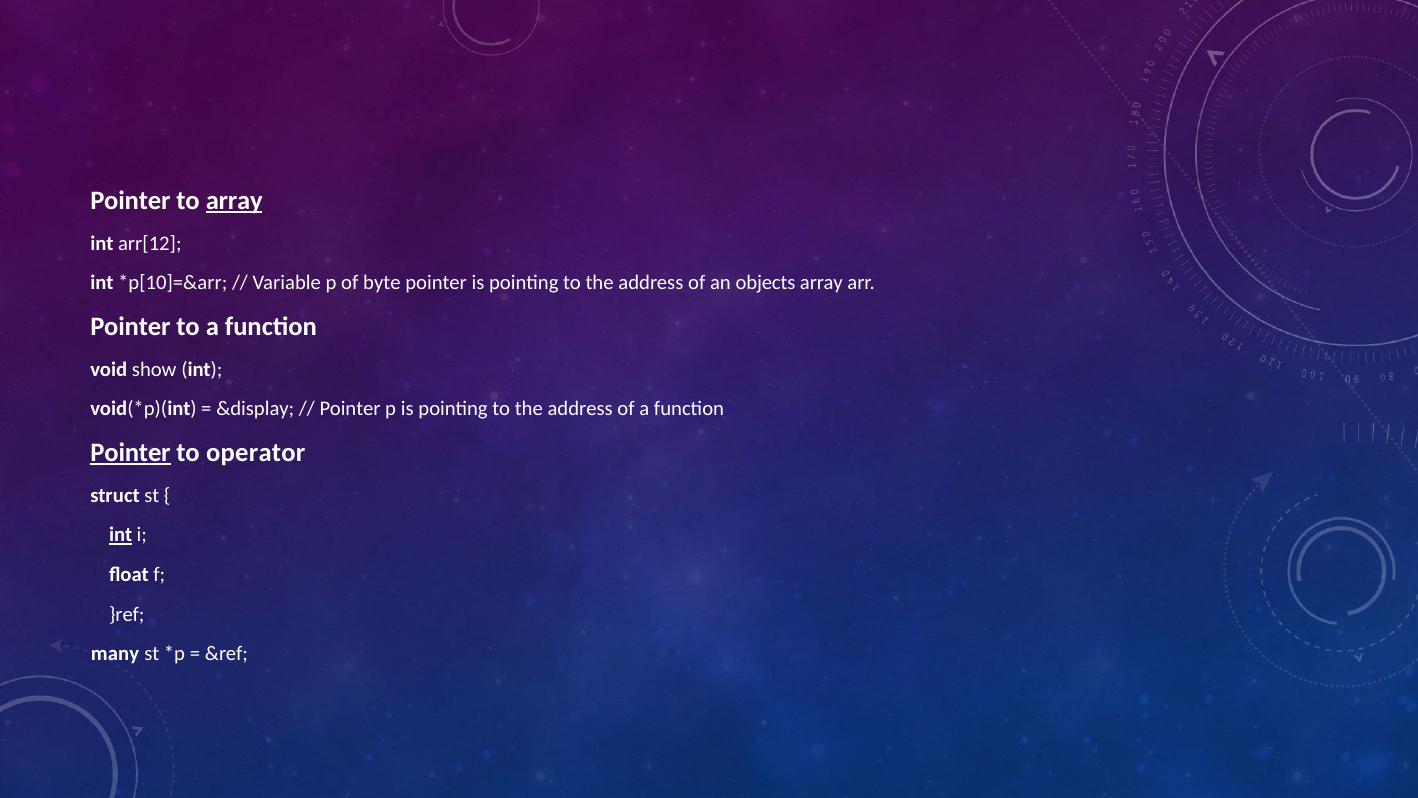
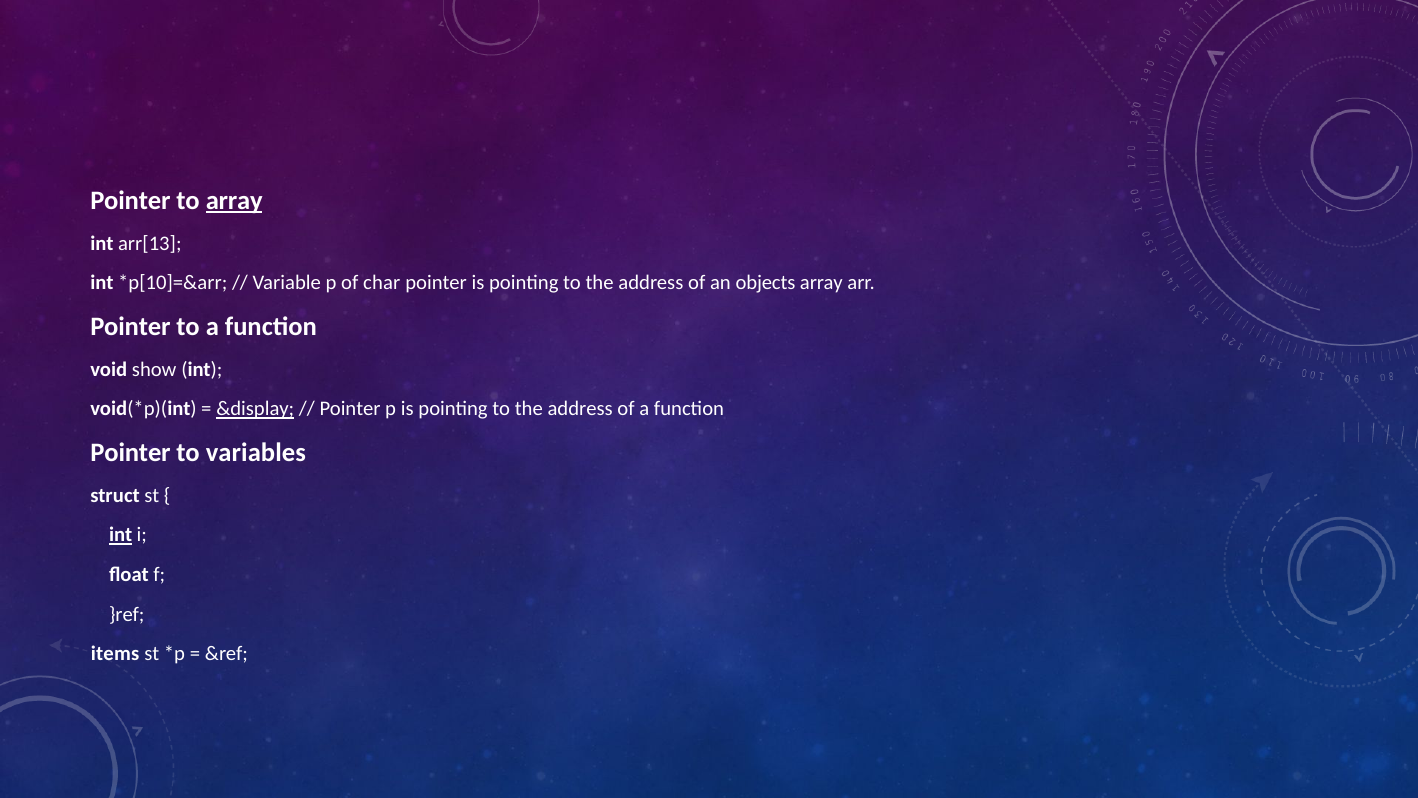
arr[12: arr[12 -> arr[13 (150, 243)
byte: byte -> char (382, 283)
&display underline: none -> present (255, 409)
Pointer underline: present -> none (131, 452)
operator: operator -> variables (256, 452)
many: many -> items (115, 654)
